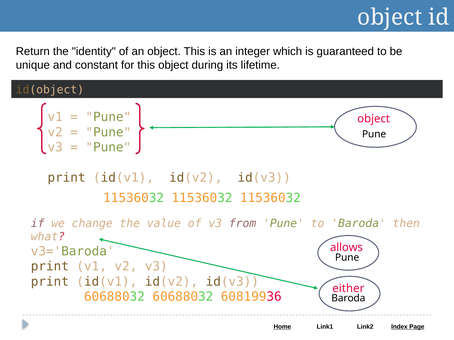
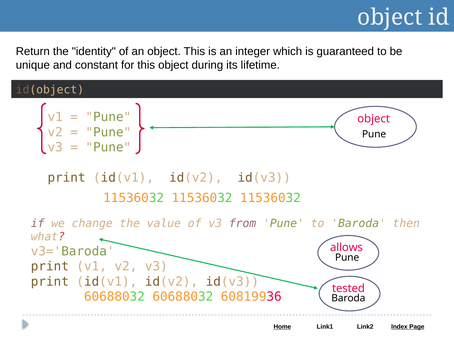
either: either -> tested (348, 289)
